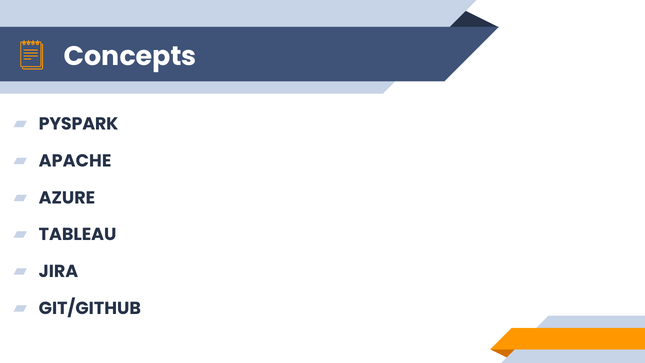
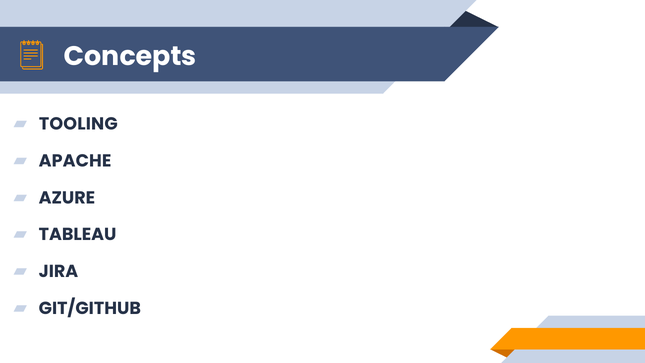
PYSPARK: PYSPARK -> TOOLING (78, 124)
